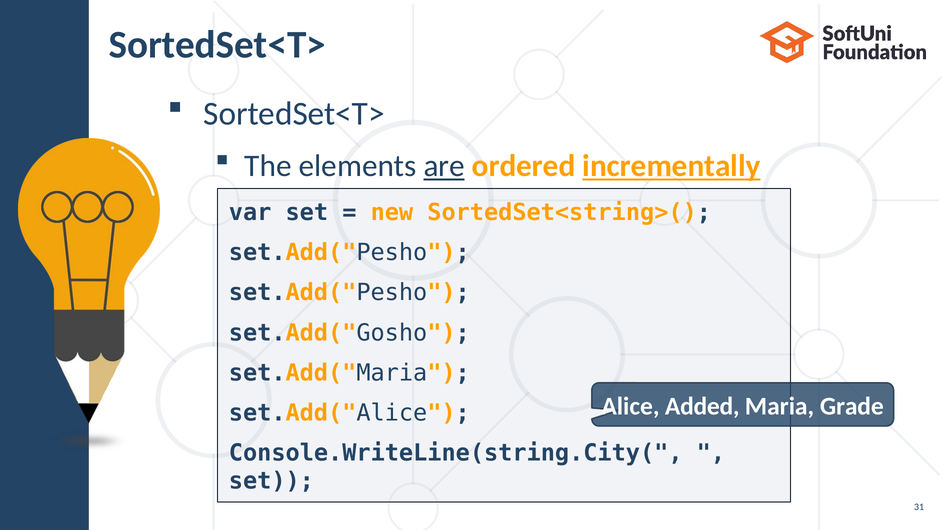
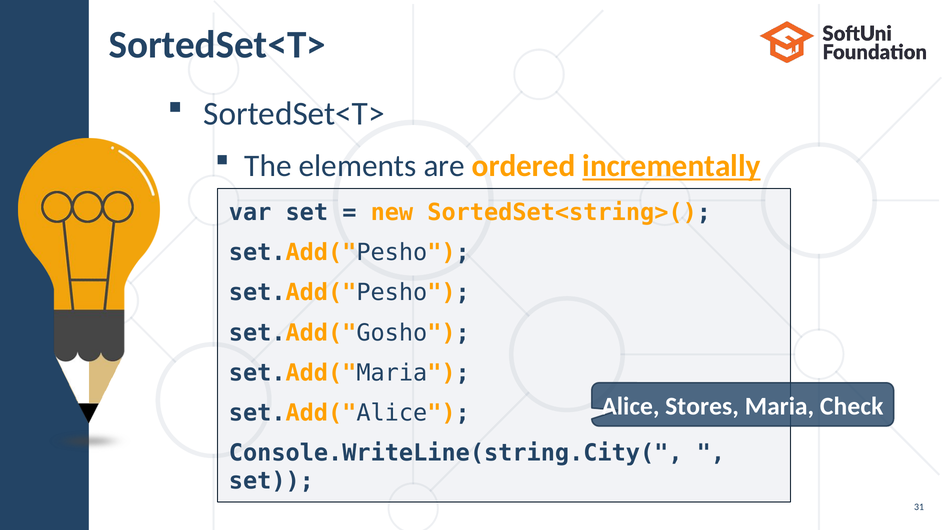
are underline: present -> none (444, 166)
Added: Added -> Stores (702, 406)
Grade: Grade -> Check (852, 406)
